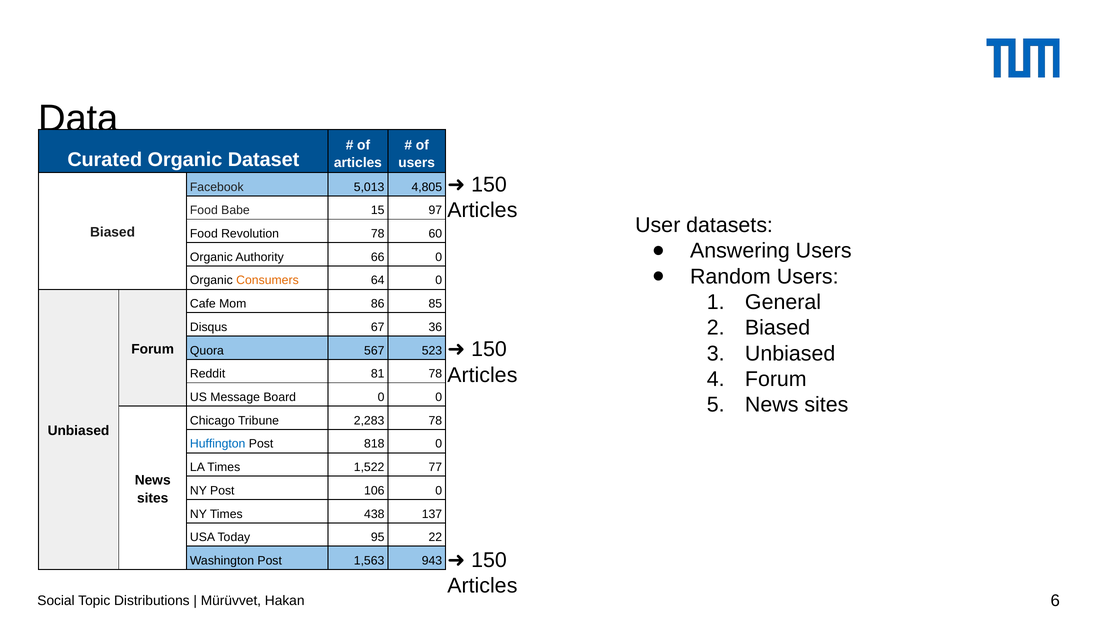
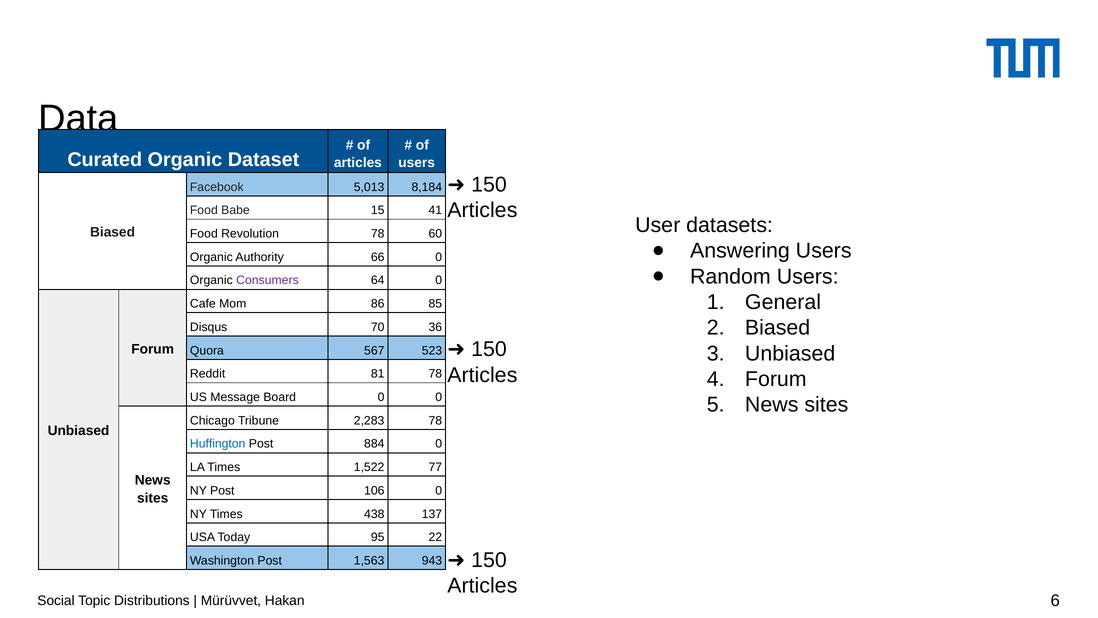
4,805: 4,805 -> 8,184 (427, 187)
97: 97 -> 41 (435, 210)
Consumers colour: orange -> purple (267, 280)
67: 67 -> 70 (378, 327)
818: 818 -> 884 (374, 444)
